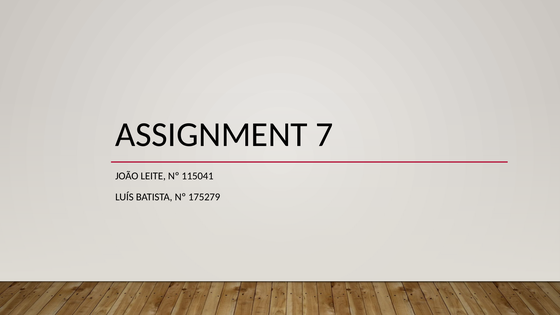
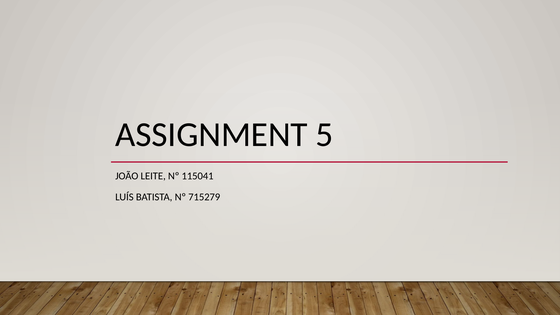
7: 7 -> 5 (324, 134)
175279: 175279 -> 715279 (204, 197)
